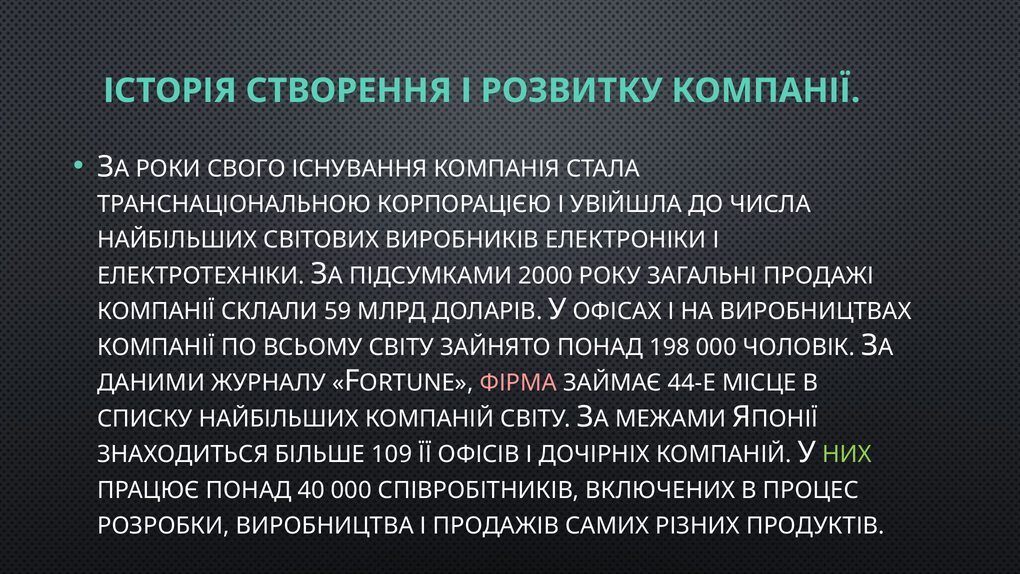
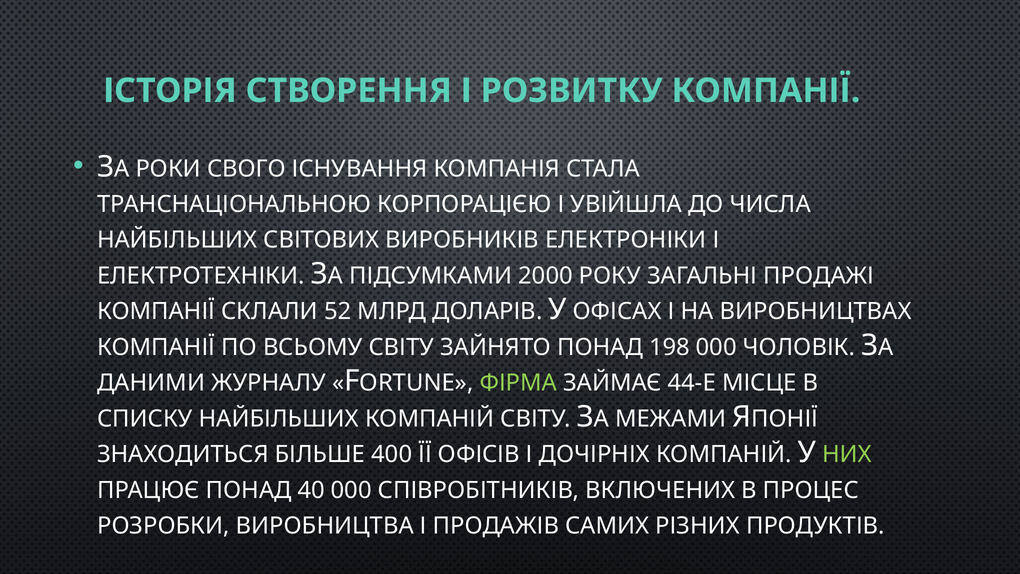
59: 59 -> 52 (338, 311)
ФІРМА colour: pink -> light green (518, 383)
109: 109 -> 400 (392, 454)
